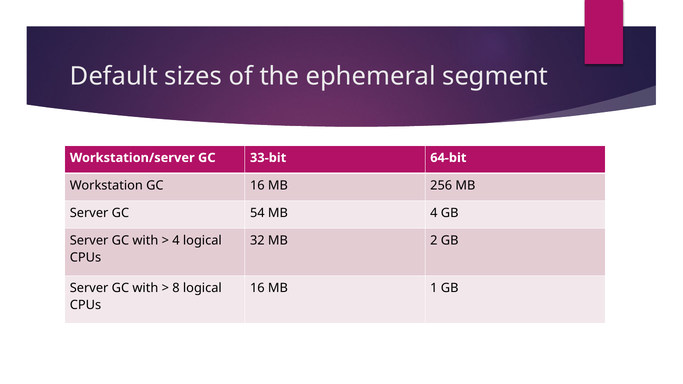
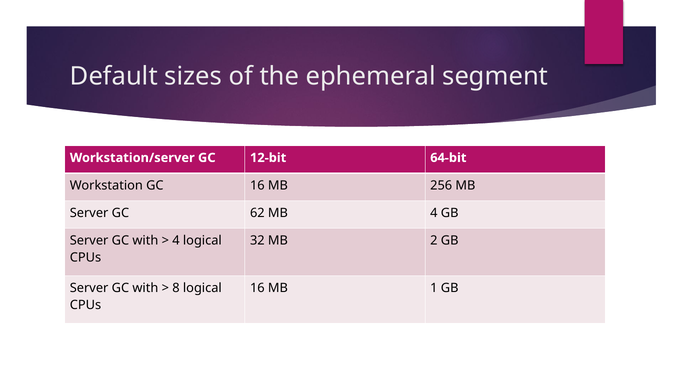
33-bit: 33-bit -> 12-bit (268, 158)
54: 54 -> 62 (257, 213)
